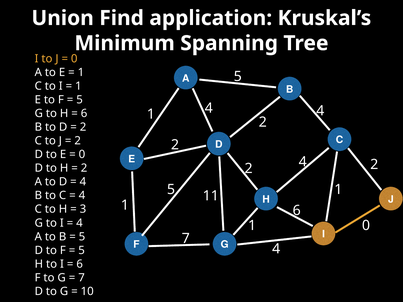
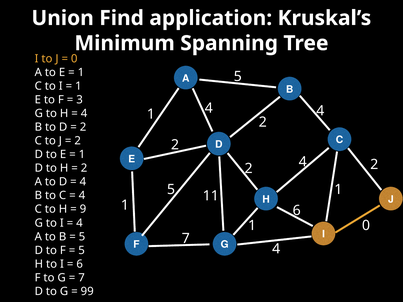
5: 5 -> 3 (80, 100)
6: 6 -> 4 (84, 113)
0: 0 -> 1 (82, 155)
3: 3 -> 9 (83, 209)
10: 10 -> 99 (87, 292)
